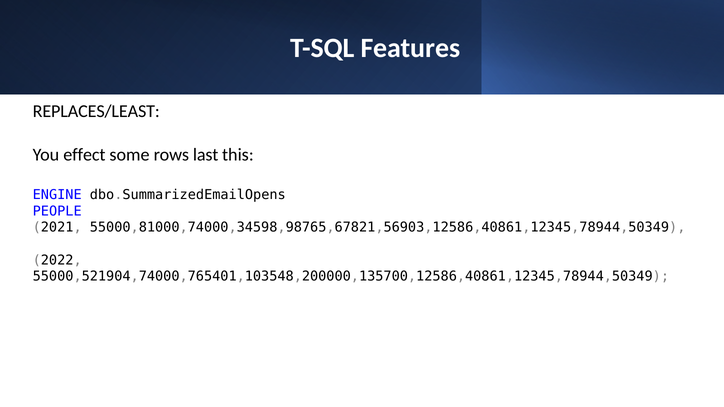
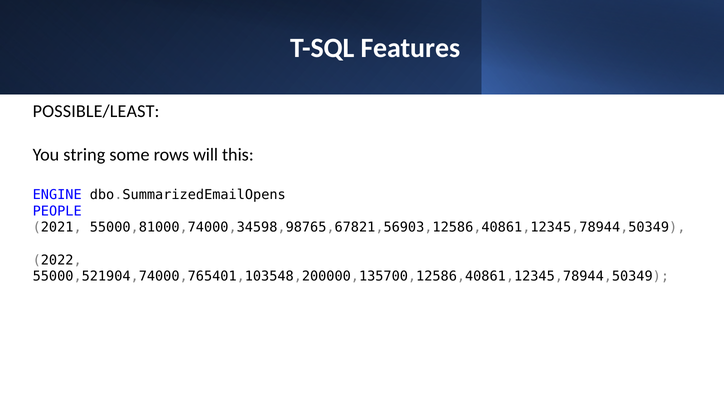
REPLACES/LEAST: REPLACES/LEAST -> POSSIBLE/LEAST (96, 111)
effect: effect -> string (84, 155)
last: last -> will (206, 155)
